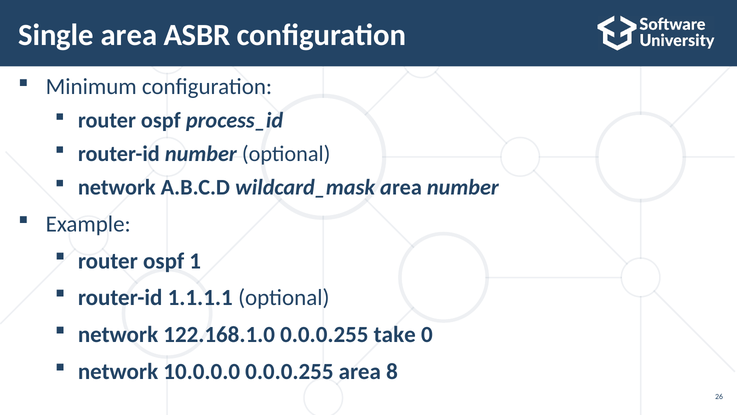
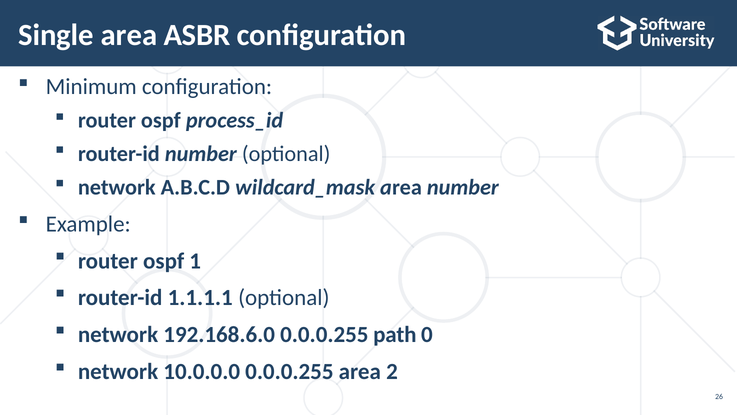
122.168.1.0: 122.168.1.0 -> 192.168.6.0 (219, 334)
take: take -> path (395, 334)
8: 8 -> 2 (392, 371)
